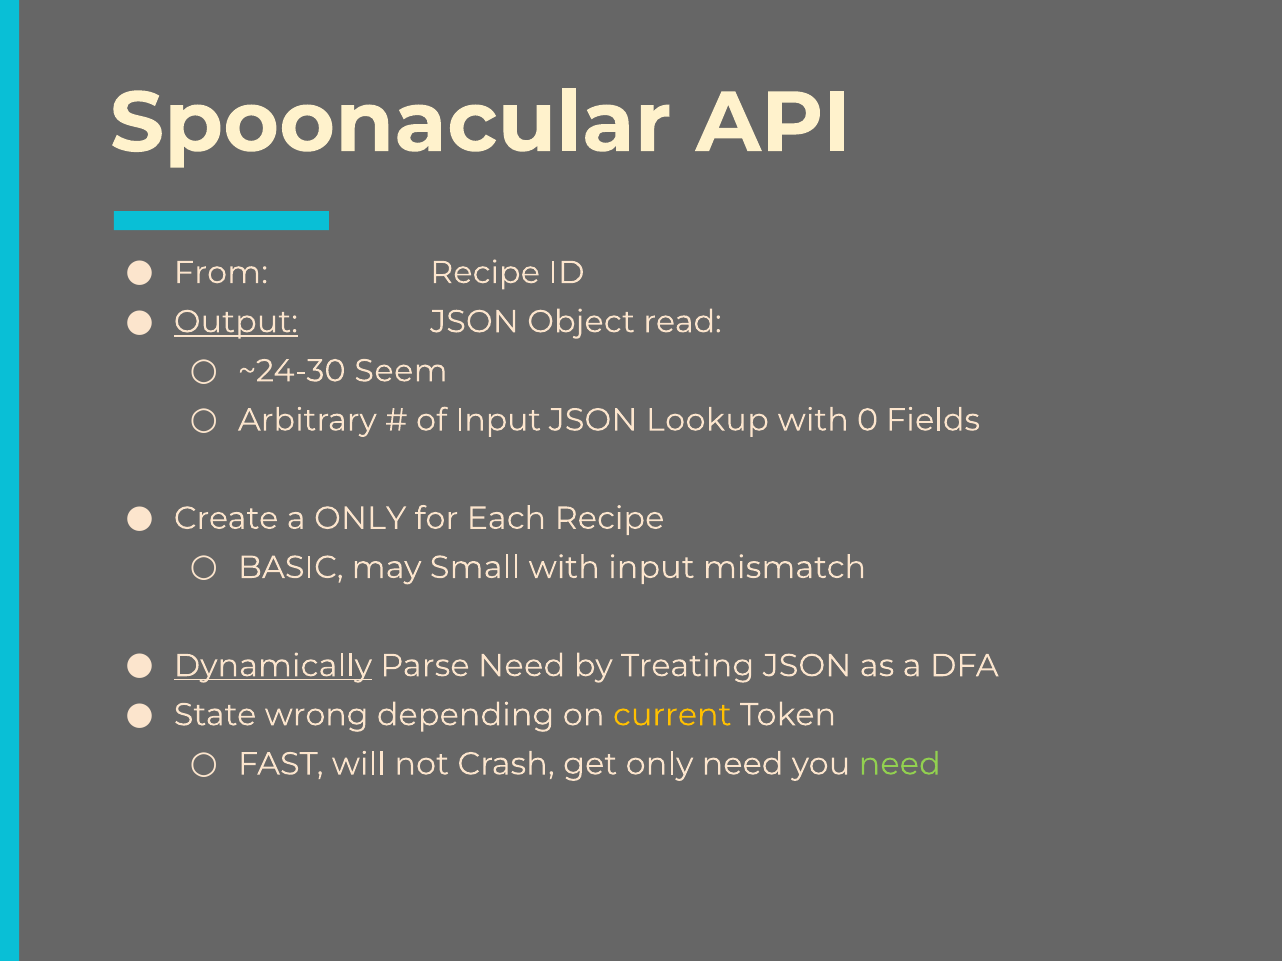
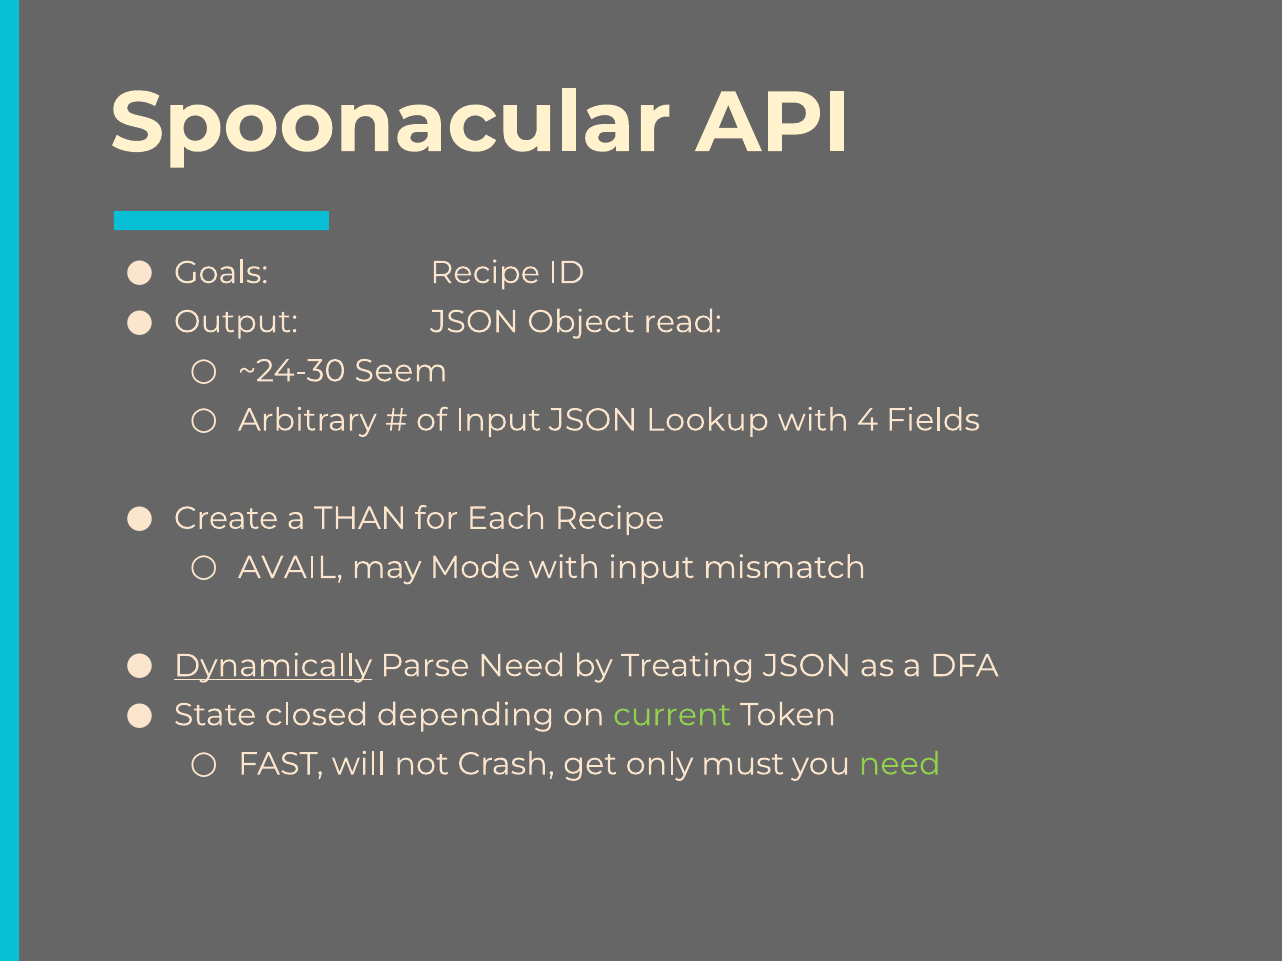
From: From -> Goals (221, 273)
Output underline: present -> none (236, 322)
0: 0 -> 4 (868, 420)
a ONLY: ONLY -> THAN (360, 519)
BASIC: BASIC -> AVAIL (290, 568)
Small: Small -> Mode (475, 568)
wrong: wrong -> closed (317, 715)
current colour: yellow -> light green (672, 715)
only need: need -> must (743, 764)
